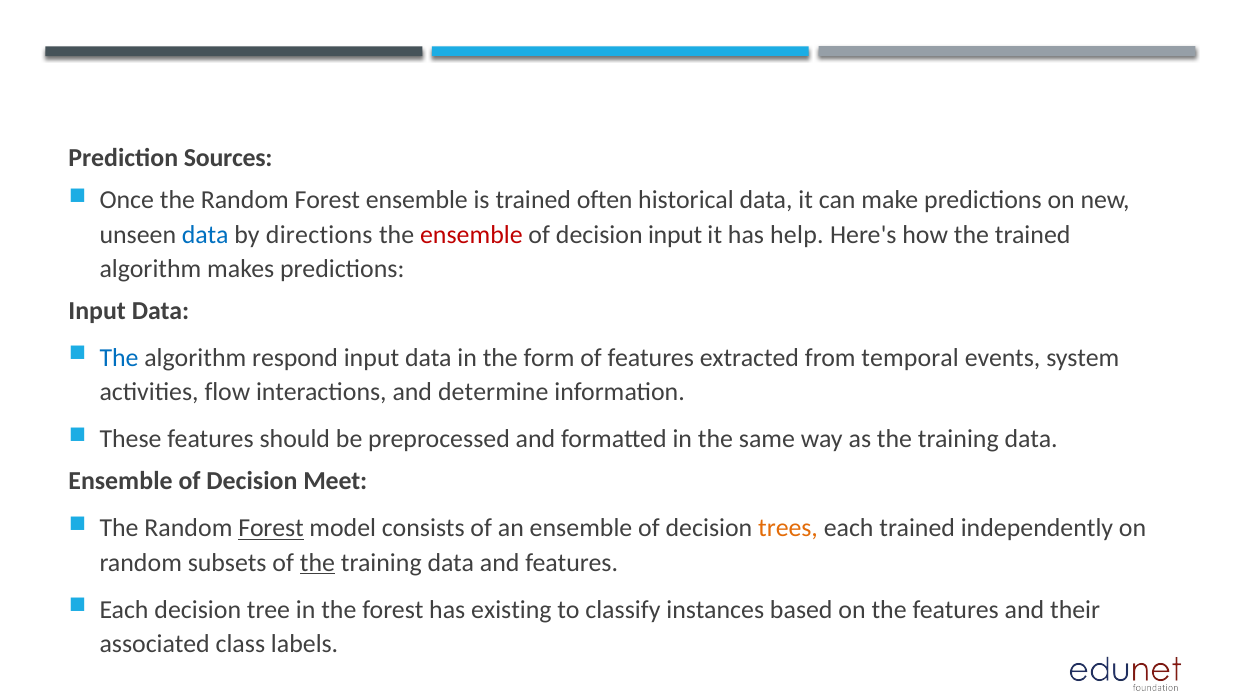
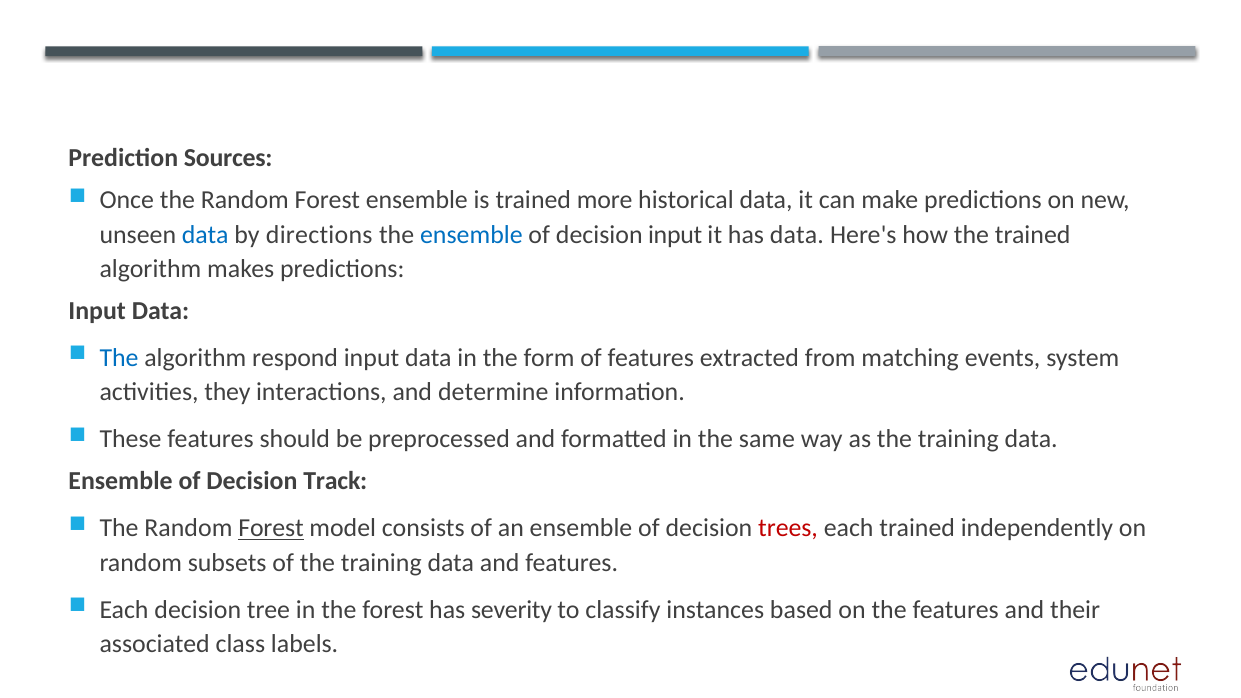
often: often -> more (605, 200)
ensemble colour: red -> blue (471, 235)
has help: help -> data (797, 235)
temporal: temporal -> matching (910, 358)
flow: flow -> they (227, 392)
Meet: Meet -> Track (335, 481)
trees colour: orange -> red (788, 528)
the underline: present -> none (317, 563)
existing: existing -> severity (512, 610)
